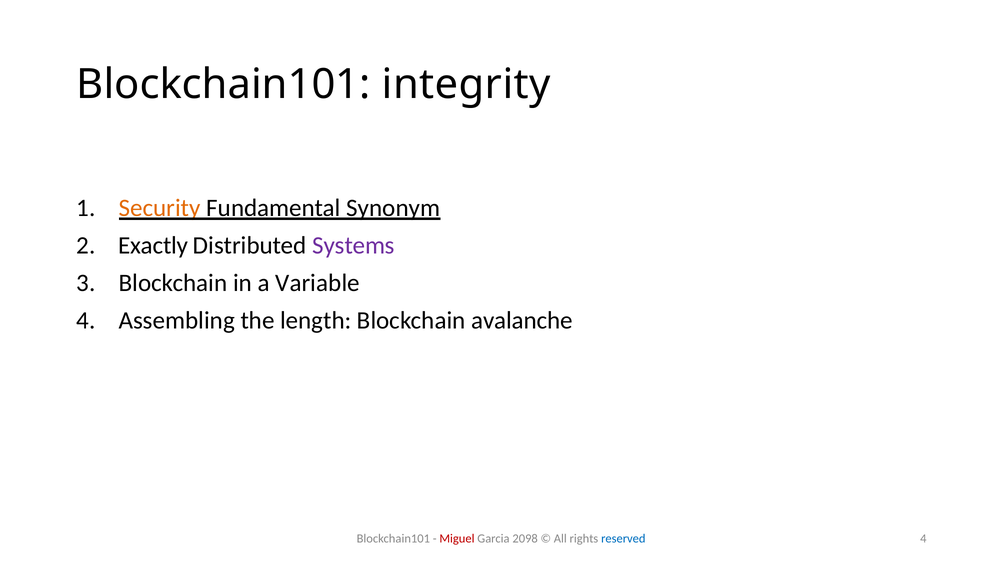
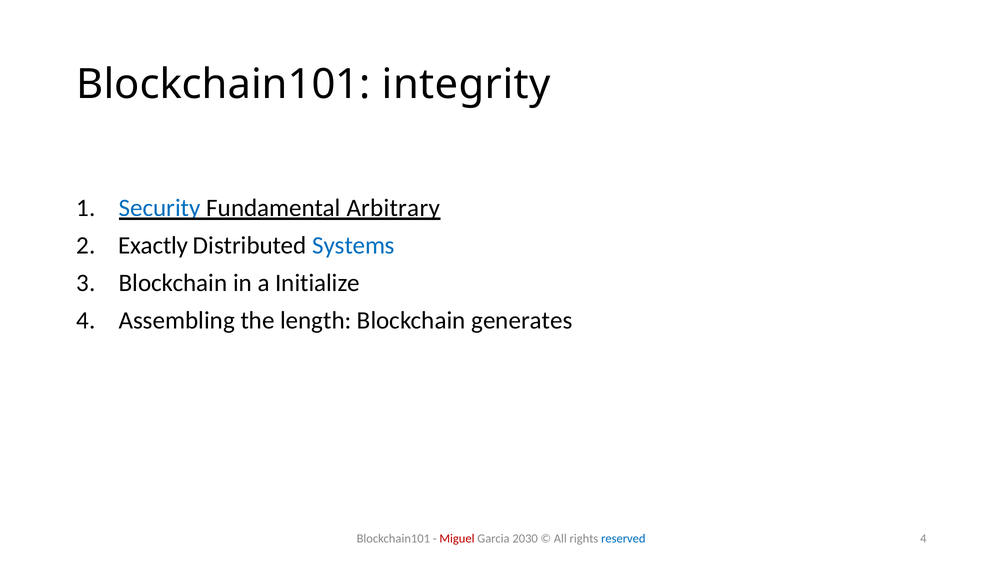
Security colour: orange -> blue (160, 208)
Synonym: Synonym -> Arbitrary (393, 208)
Systems colour: purple -> blue (354, 245)
Variable: Variable -> Initialize (318, 283)
avalanche: avalanche -> generates (522, 320)
2098: 2098 -> 2030 (525, 539)
